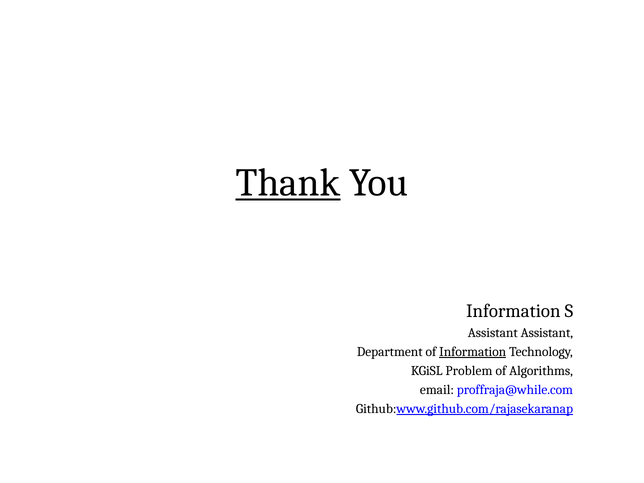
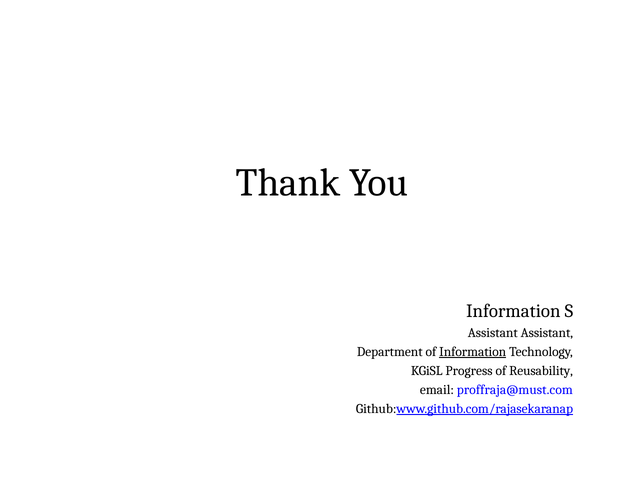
Thank underline: present -> none (288, 183)
Problem: Problem -> Progress (469, 371)
Algorithms: Algorithms -> Reusability (541, 371)
proffraja@while.com: proffraja@while.com -> proffraja@must.com (515, 390)
